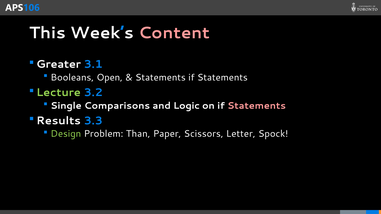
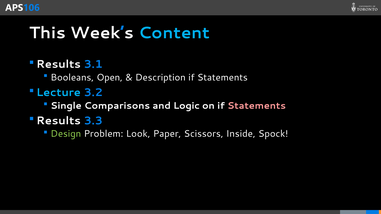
Content colour: pink -> light blue (174, 33)
Greater: Greater -> Results (58, 64)
Statements: Statements -> Description (160, 78)
Lecture colour: light green -> light blue (58, 93)
Than: Than -> Look (138, 134)
Letter: Letter -> Inside (241, 134)
